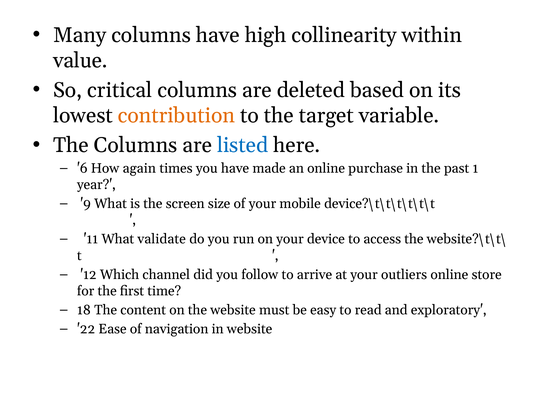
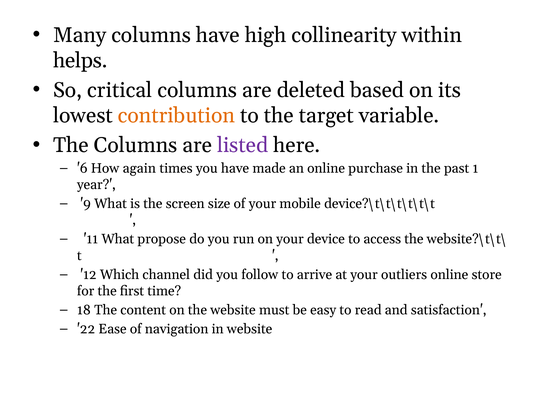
value: value -> helps (80, 60)
listed colour: blue -> purple (243, 145)
validate: validate -> propose (162, 239)
exploratory: exploratory -> satisfaction (449, 310)
